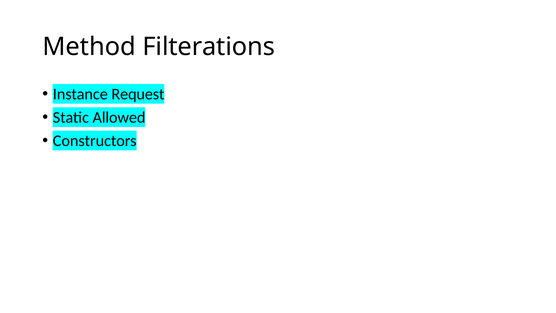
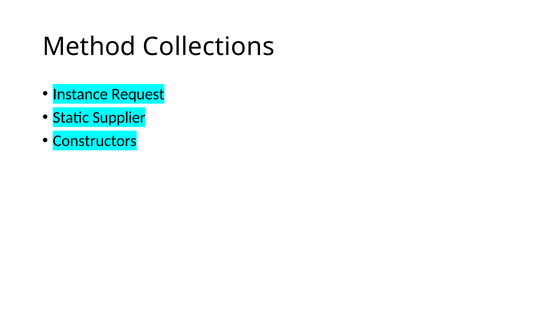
Filterations: Filterations -> Collections (209, 47)
Allowed: Allowed -> Supplier (119, 117)
